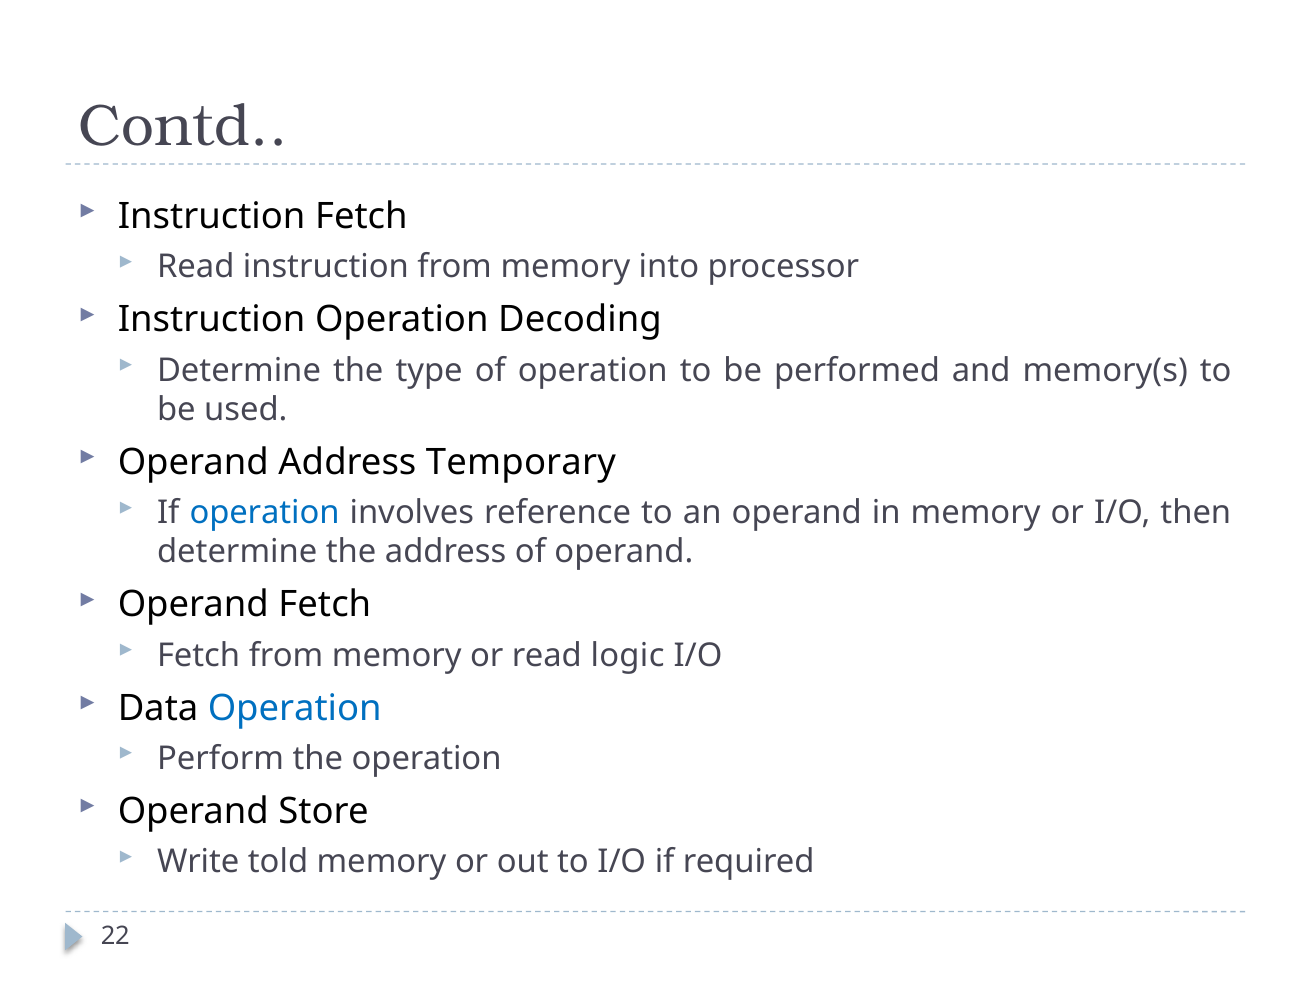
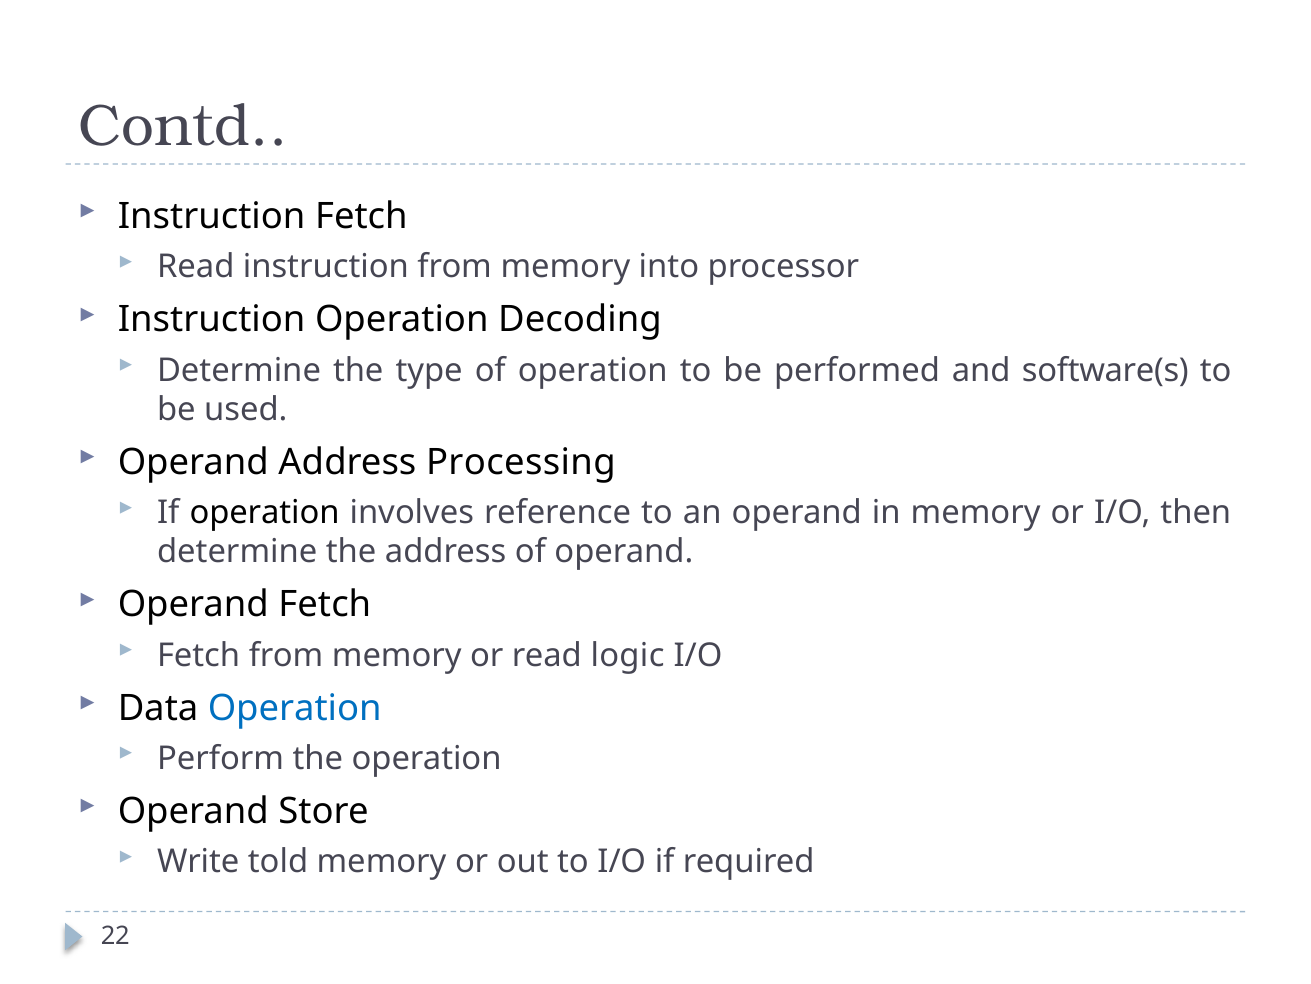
memory(s: memory(s -> software(s (1105, 370)
Temporary: Temporary -> Processing (521, 462)
operation colour: blue -> black (265, 512)
